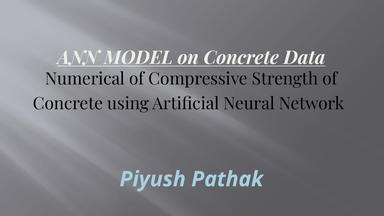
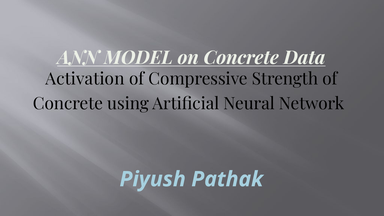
Numerical: Numerical -> Activation (85, 79)
